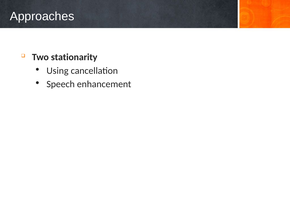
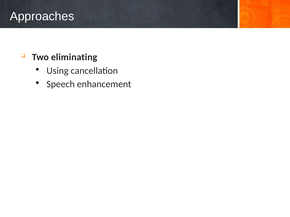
stationarity: stationarity -> eliminating (74, 57)
